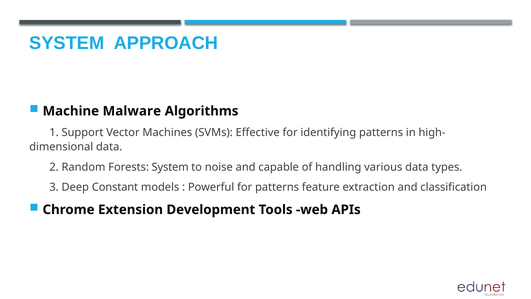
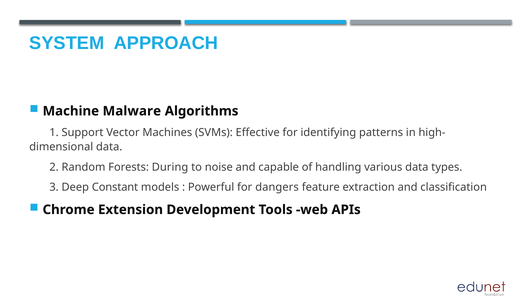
Forests System: System -> During (170, 167)
for patterns: patterns -> dangers (277, 187)
